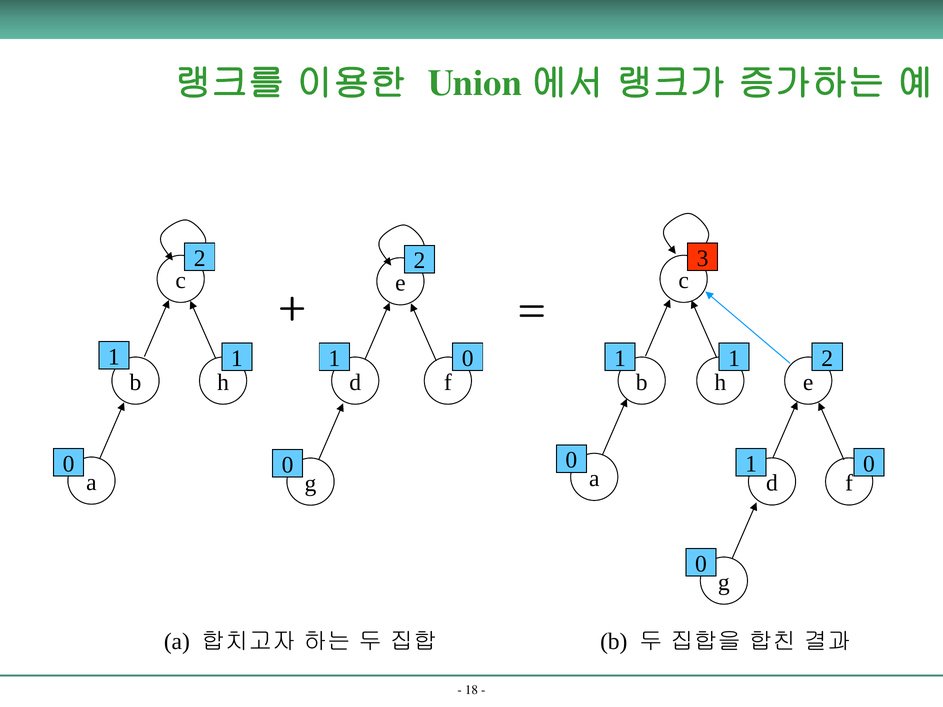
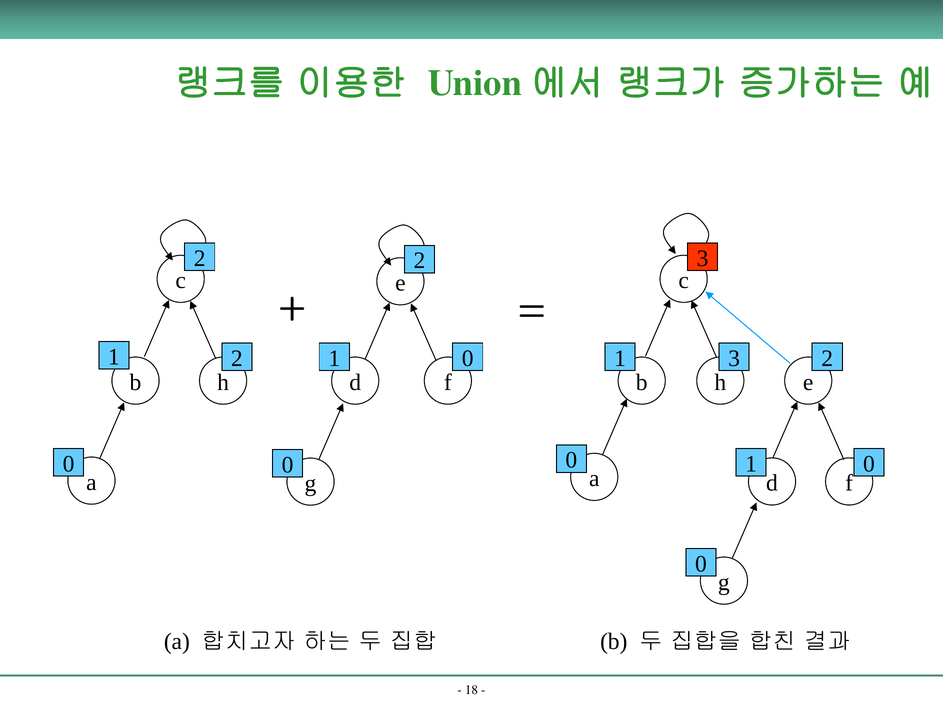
1: 1 -> 2 (237, 359)
1: 1 -> 3 (734, 359)
